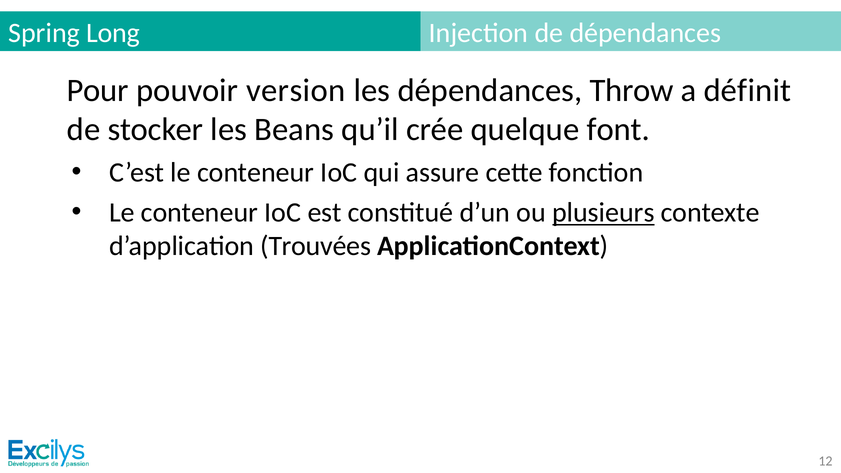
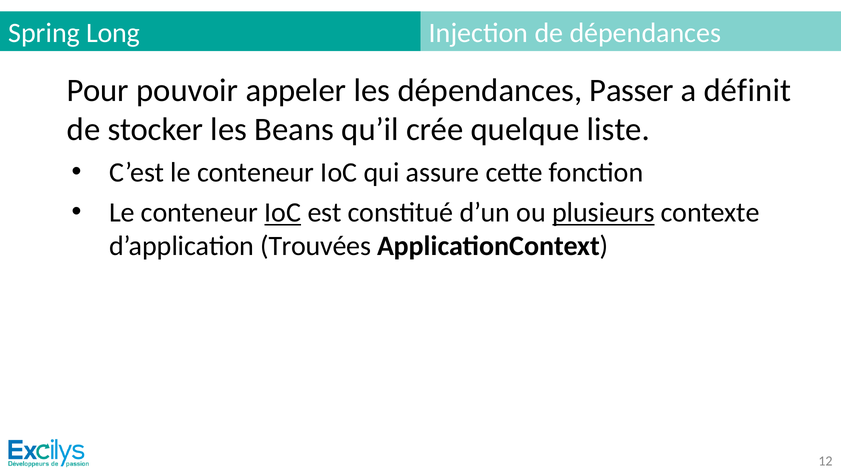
version: version -> appeler (296, 90)
Throw: Throw -> Passer (632, 90)
font: font -> liste (618, 130)
IoC underline: none -> present (283, 213)
